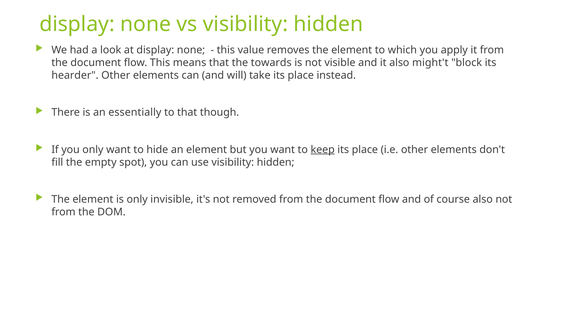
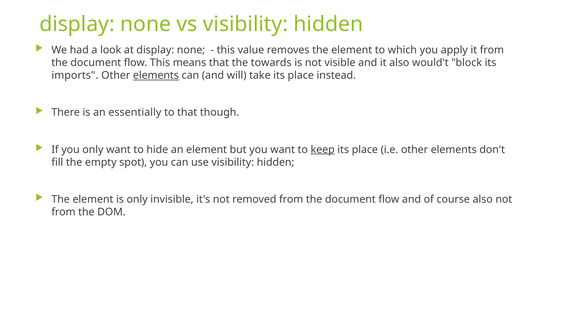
might't: might't -> would't (430, 63)
hearder: hearder -> imports (75, 75)
elements underline: none -> present (156, 75)
